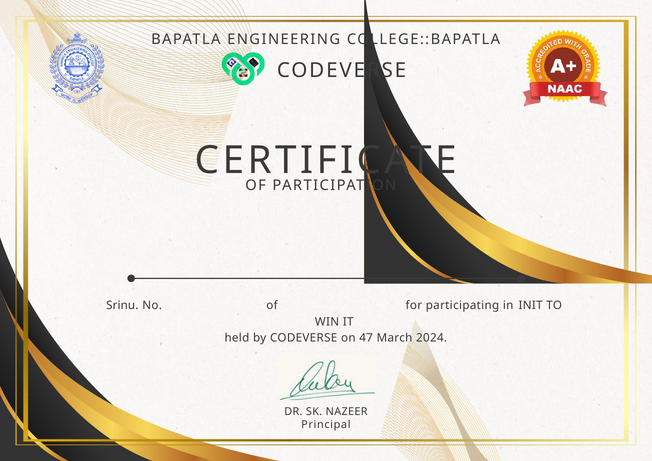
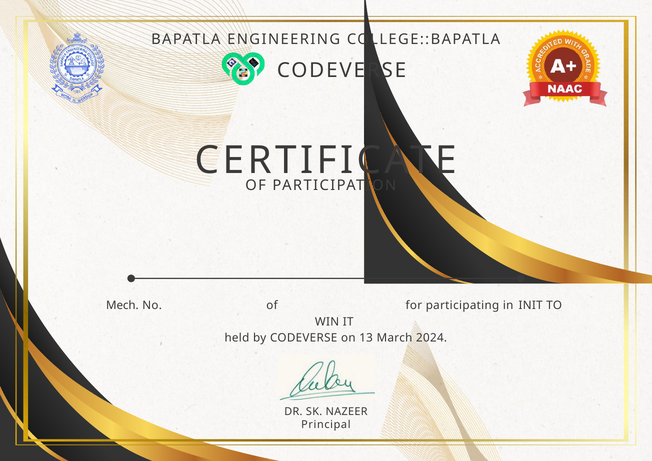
Srinu: Srinu -> Mech (122, 305)
47: 47 -> 13 (366, 338)
